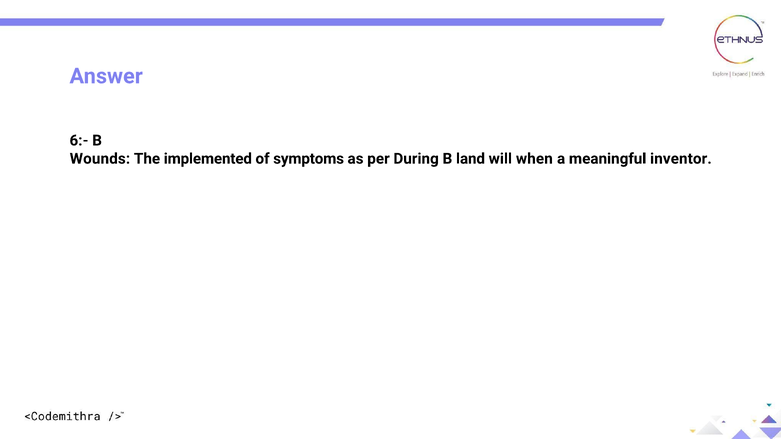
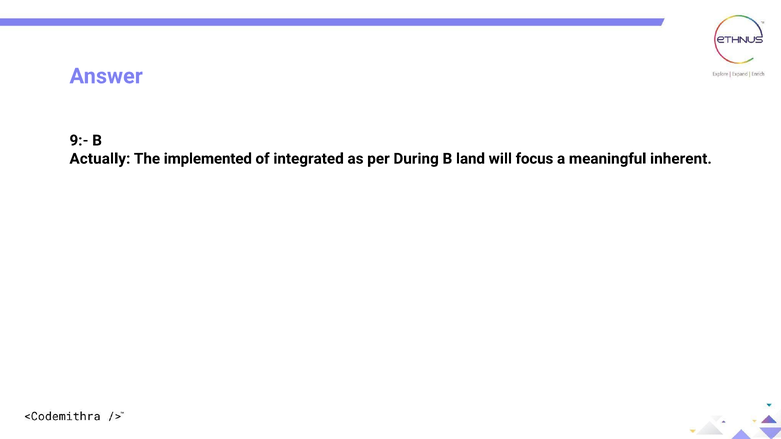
6:-: 6:- -> 9:- (79, 141)
Wounds: Wounds -> Actually (100, 159)
symptoms: symptoms -> integrated (309, 159)
when: when -> focus (534, 159)
inventor: inventor -> inherent (681, 159)
